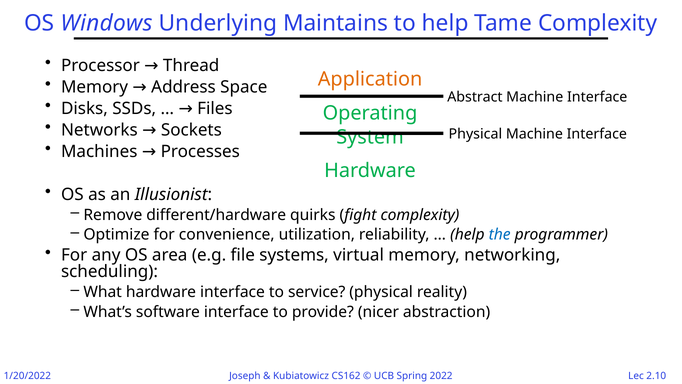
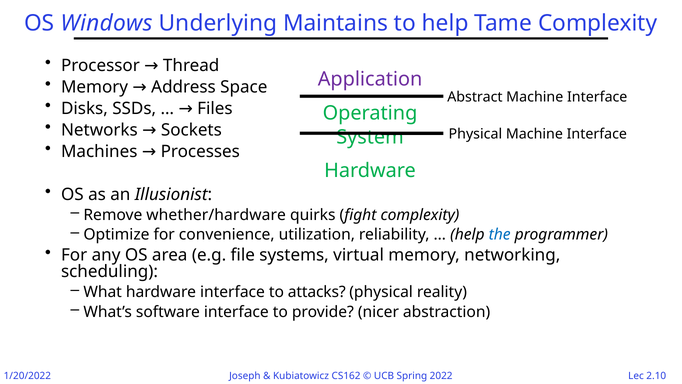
Application colour: orange -> purple (370, 79)
different/hardware: different/hardware -> whether/hardware (216, 215)
service: service -> attacks (317, 292)
